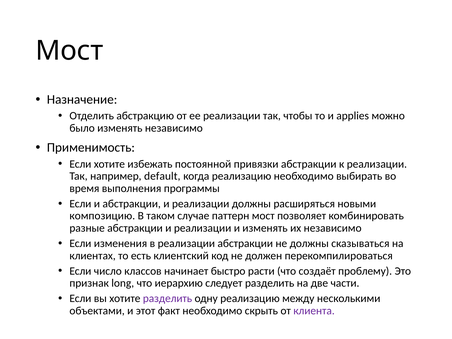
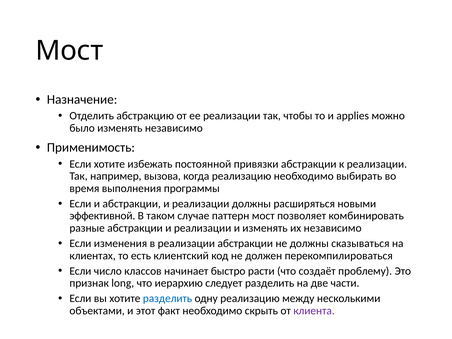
default: default -> вызова (162, 176)
композицию: композицию -> эффективной (102, 216)
разделить colour: purple -> blue (168, 299)
